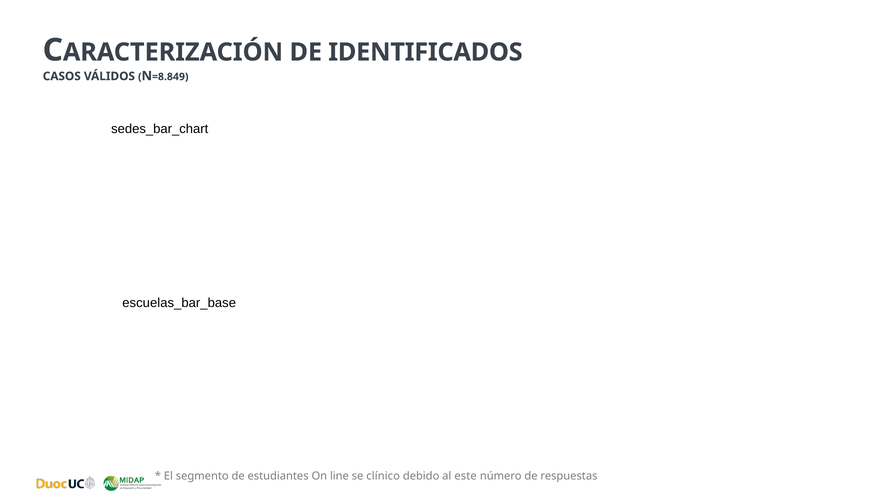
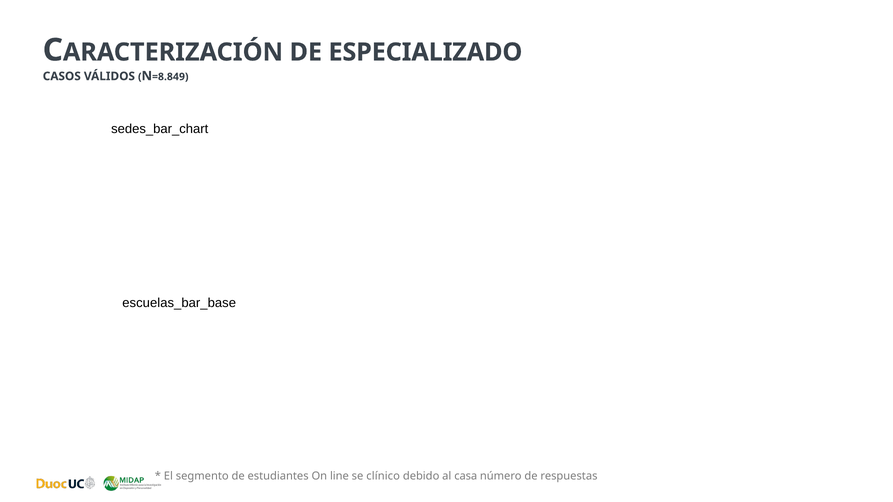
IDENTIFICADOS: IDENTIFICADOS -> ESPECIALIZADO (425, 52)
este: este -> casa (466, 477)
